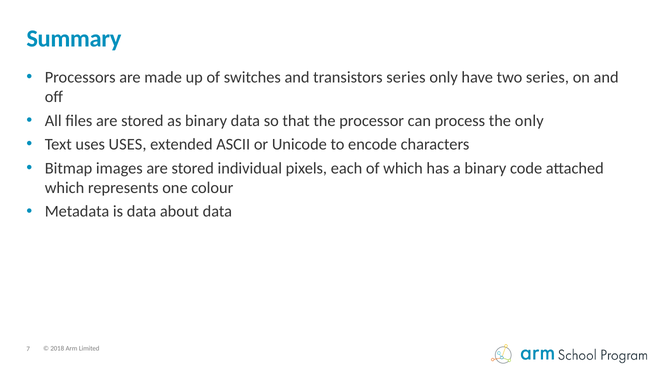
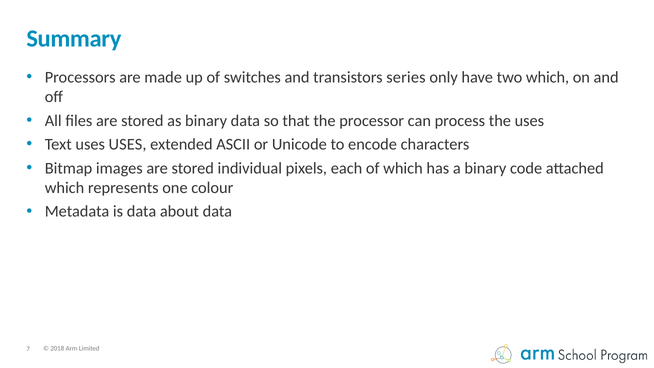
two series: series -> which (548, 77)
the only: only -> uses (529, 121)
